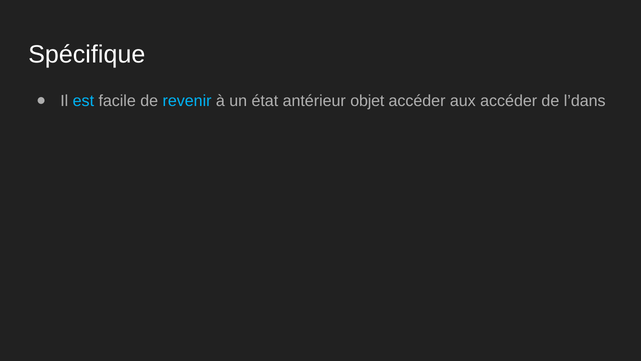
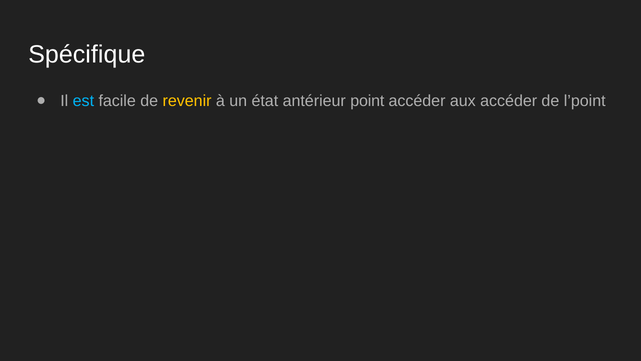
revenir colour: light blue -> yellow (187, 101)
objet: objet -> point (367, 101)
l’dans: l’dans -> l’point (585, 101)
